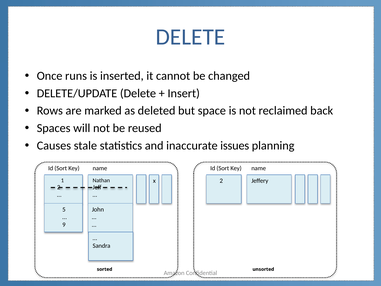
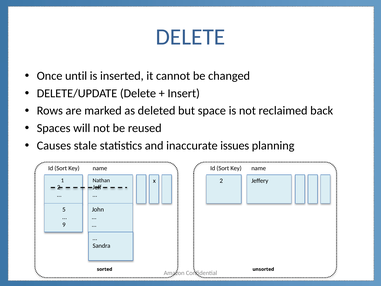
runs: runs -> until (76, 76)
